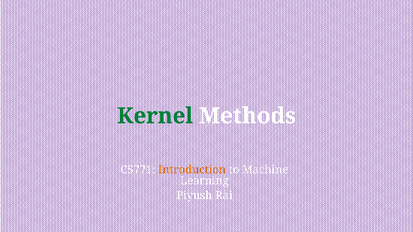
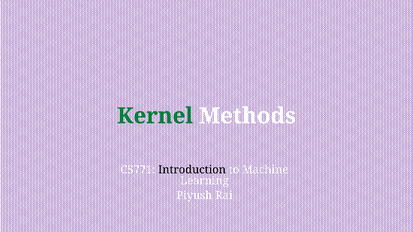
Introduction colour: orange -> black (192, 170)
